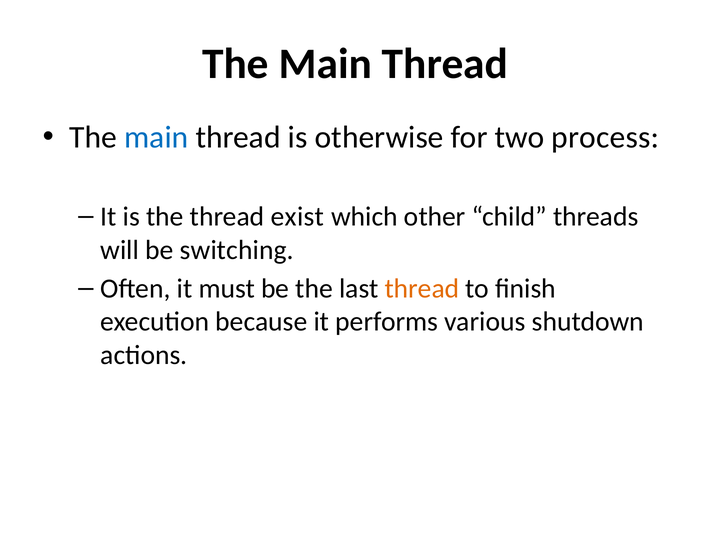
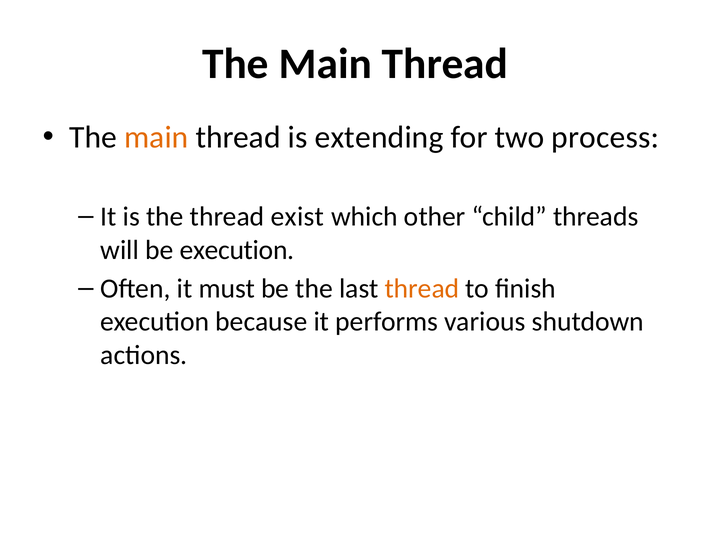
main colour: blue -> orange (156, 137)
otherwise: otherwise -> extending (379, 137)
be switching: switching -> execution (237, 250)
